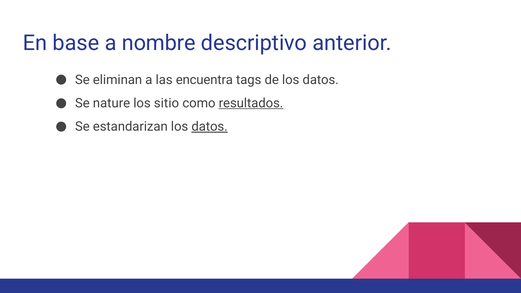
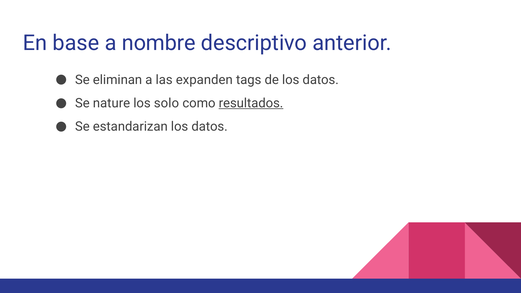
encuentra: encuentra -> expanden (204, 80)
sitio: sitio -> solo (166, 103)
datos underline: present -> none (210, 127)
